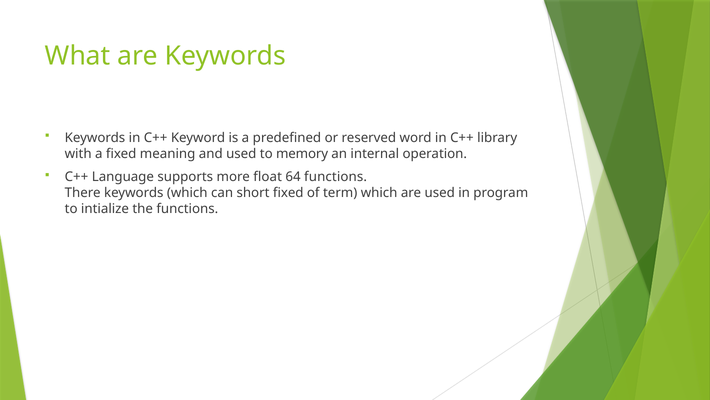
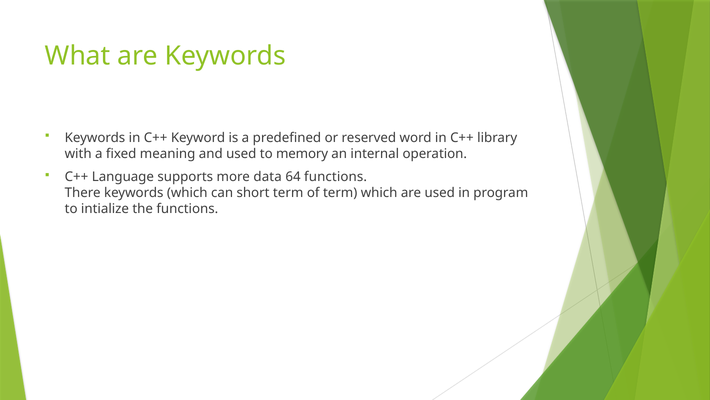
float: float -> data (268, 177)
short fixed: fixed -> term (288, 193)
